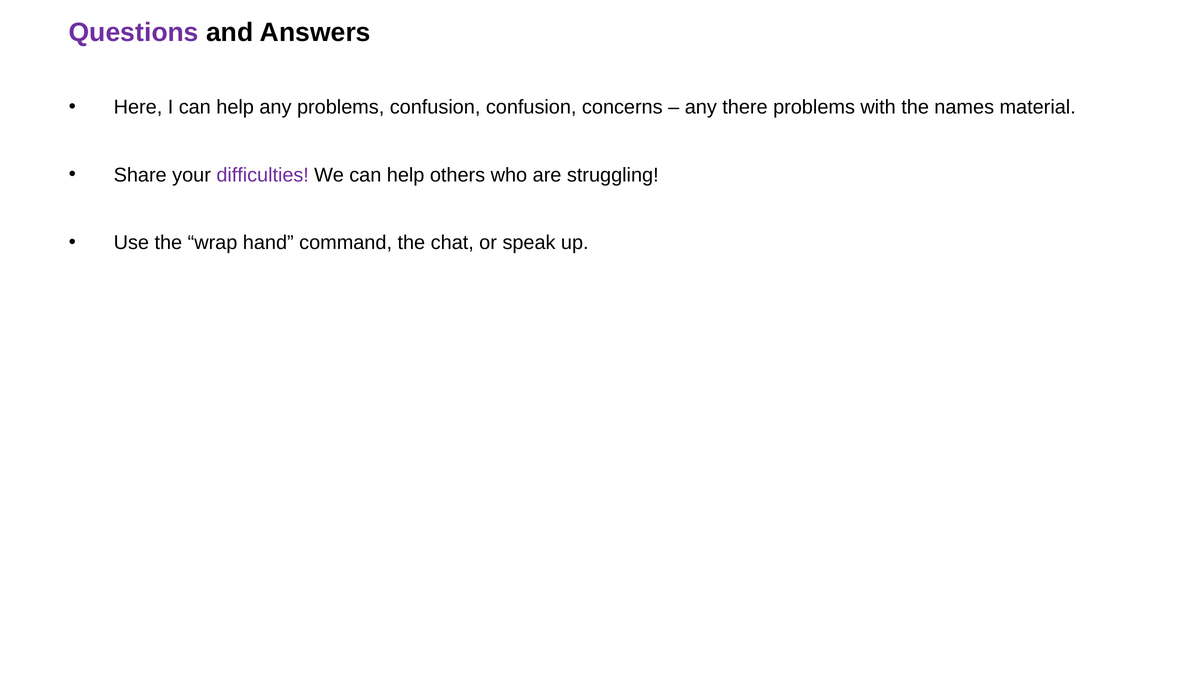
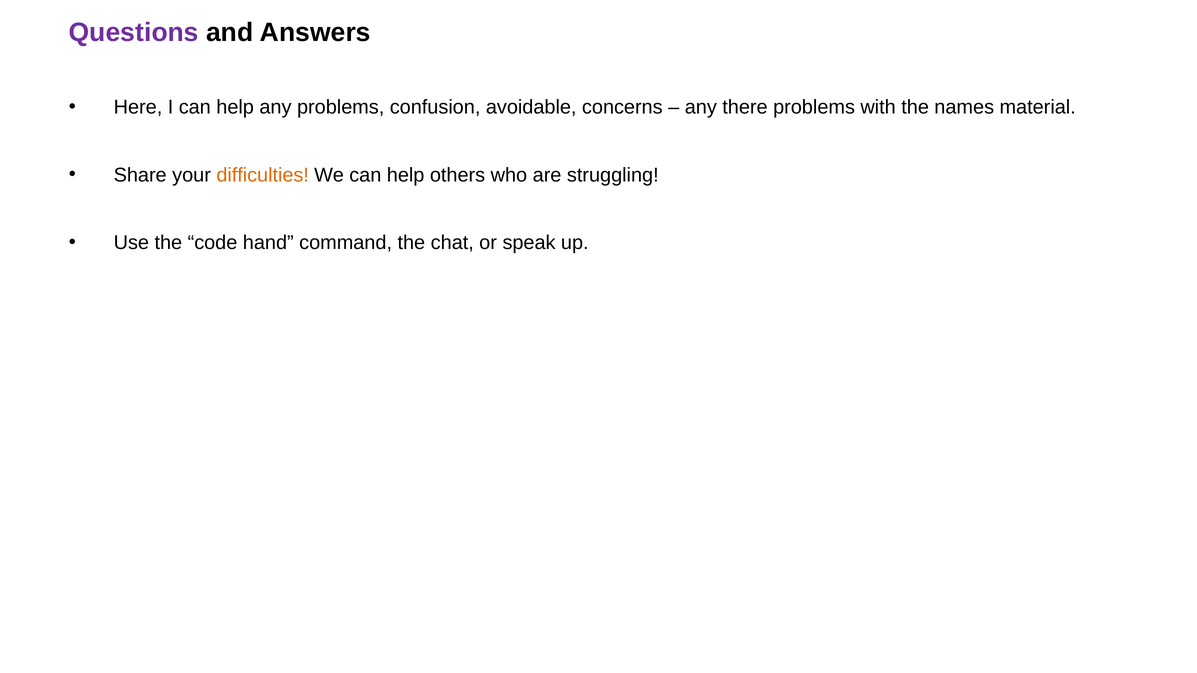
confusion confusion: confusion -> avoidable (531, 107)
difficulties colour: purple -> orange (263, 175)
wrap: wrap -> code (213, 243)
